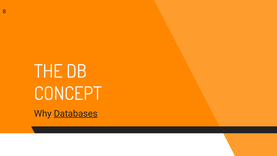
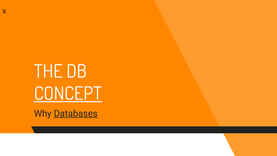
CONCEPT underline: none -> present (68, 94)
